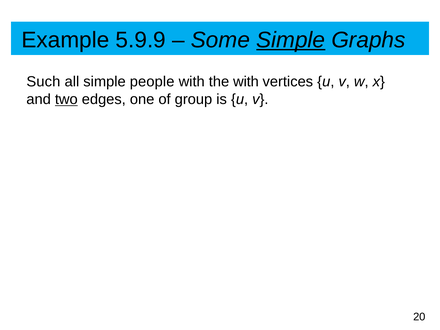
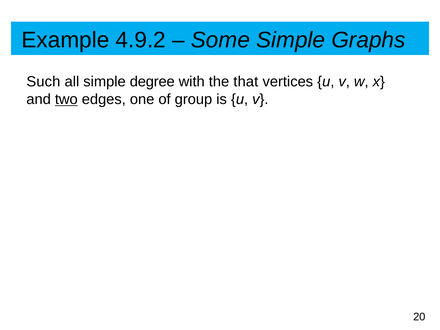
5.9.9: 5.9.9 -> 4.9.2 (141, 40)
Simple underline: present -> none (291, 40)
people: people -> degree (152, 82)
the with: with -> that (246, 82)
